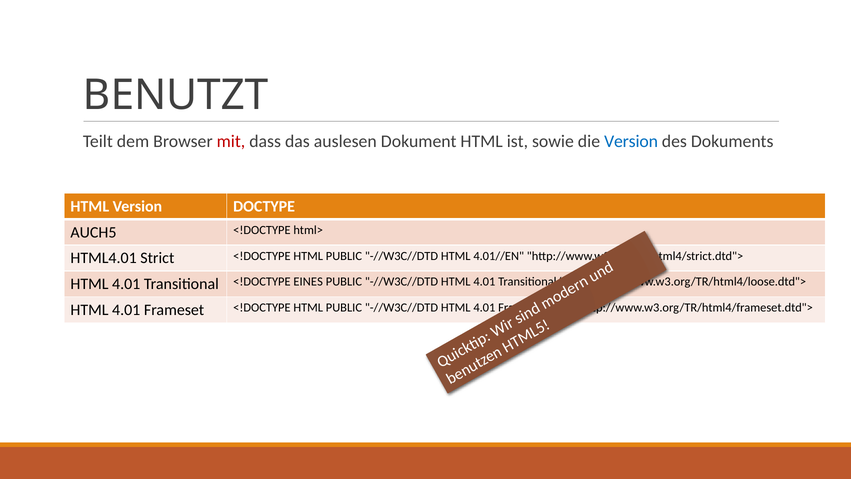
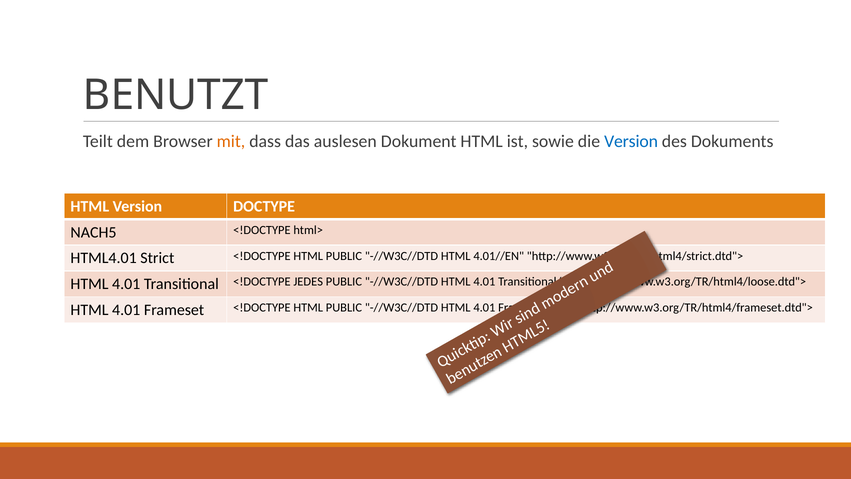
mit colour: red -> orange (231, 141)
AUCH5: AUCH5 -> NACH5 (94, 232)
EINES: EINES -> JEDES (308, 282)
